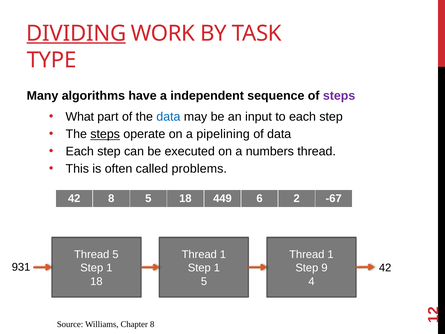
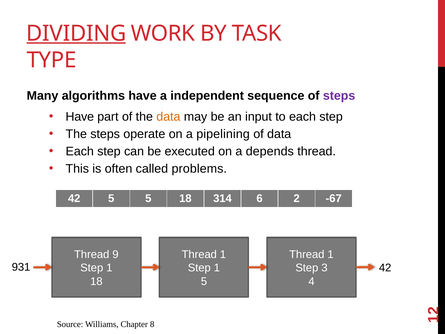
What: What -> Have (80, 117)
data colour: blue -> orange (168, 117)
steps underline: present -> none (105, 134)
numbers: numbers -> depends (270, 151)
42 8: 8 -> 5 (111, 198)
449: 449 -> 314 (222, 198)
Thread 5: 5 -> 9 (115, 254)
9: 9 -> 3 (324, 268)
